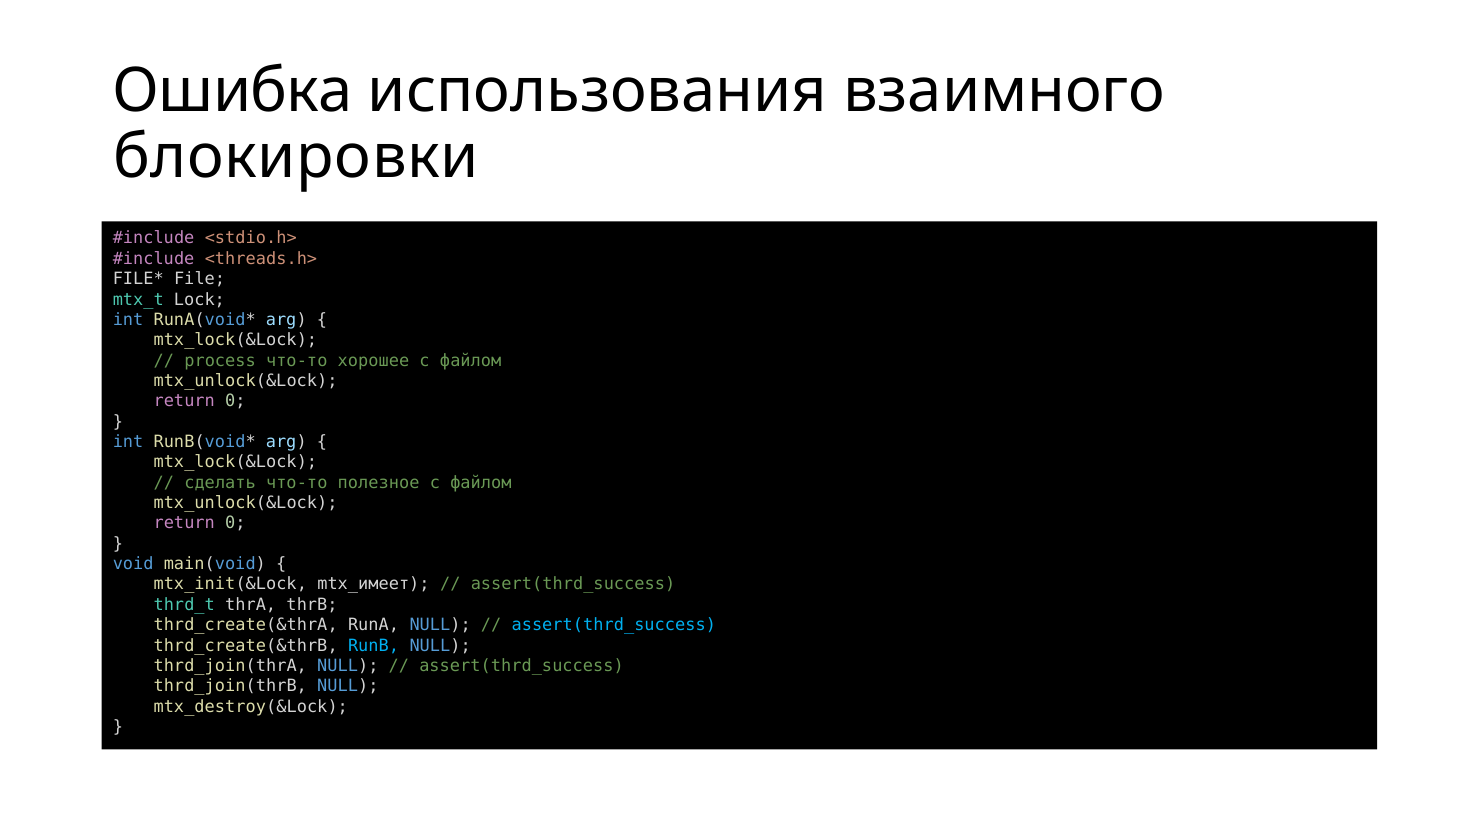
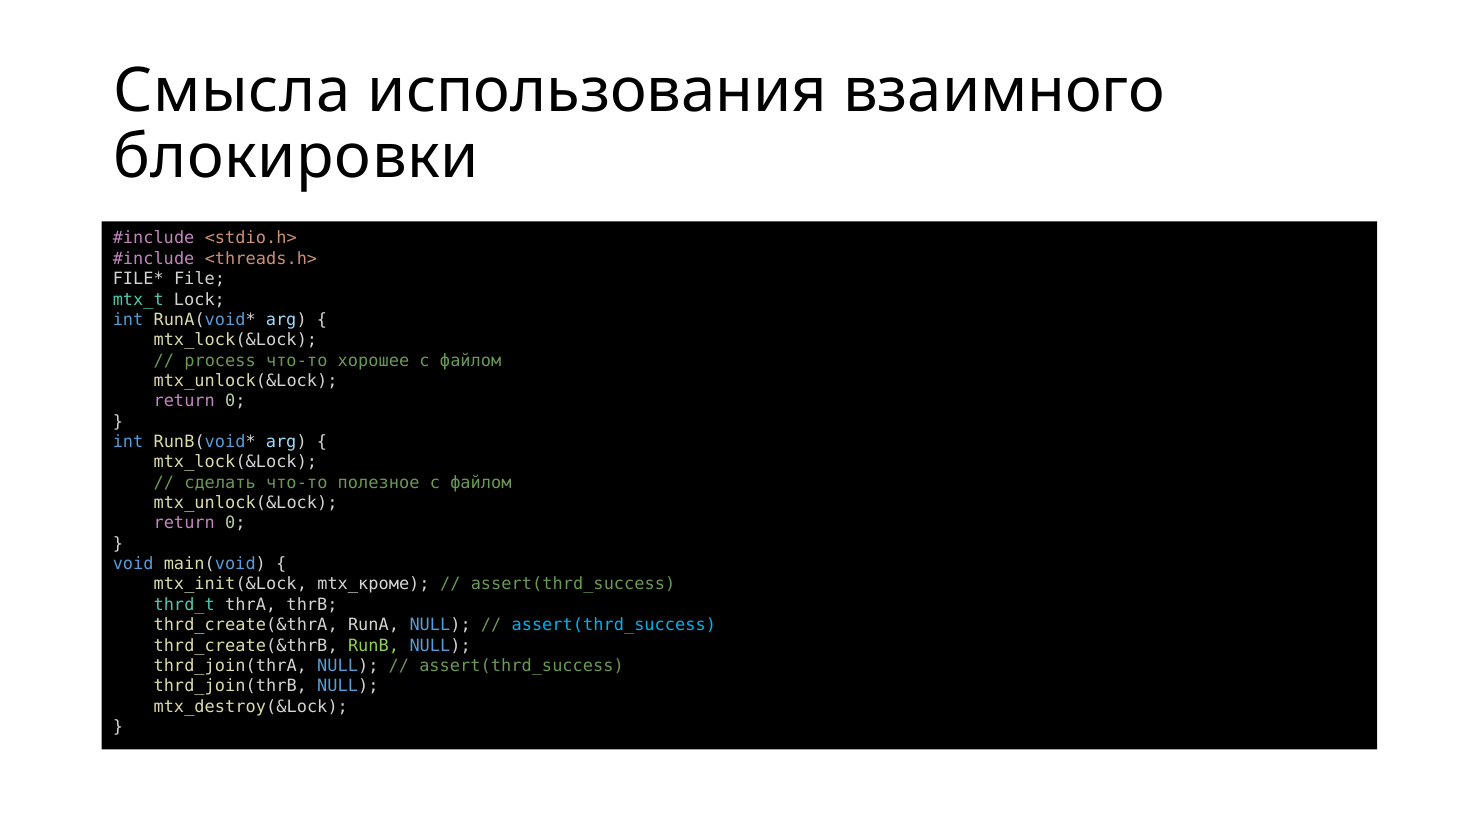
Ошибка: Ошибка -> Смысла (232, 91)
mtx_имеет: mtx_имеет -> mtx_кроме (373, 584)
RunB colour: light blue -> light green (374, 645)
